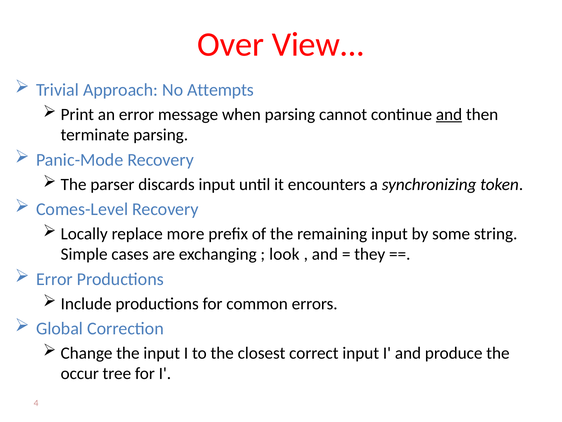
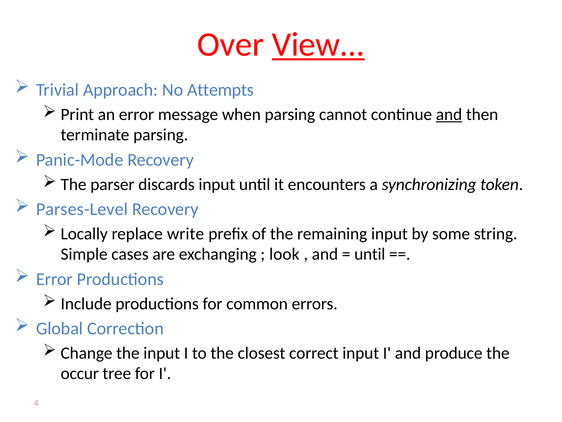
View underline: none -> present (318, 45)
Comes-Level: Comes-Level -> Parses-Level (82, 209)
more: more -> write (186, 233)
they: they -> until (370, 254)
